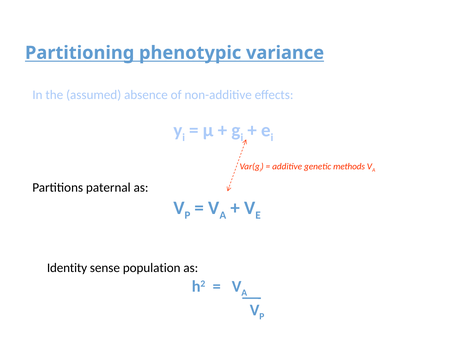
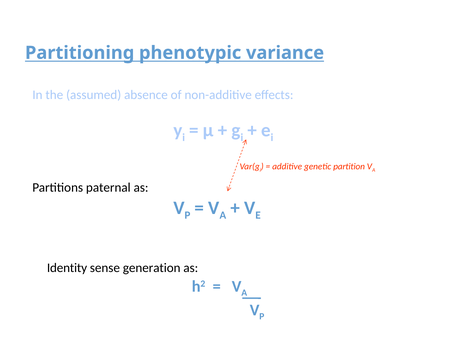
methods: methods -> partition (349, 166)
population: population -> generation (152, 268)
